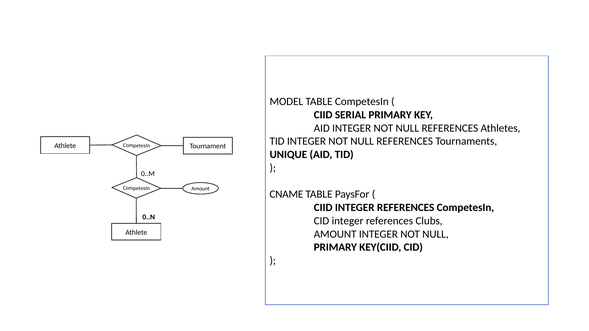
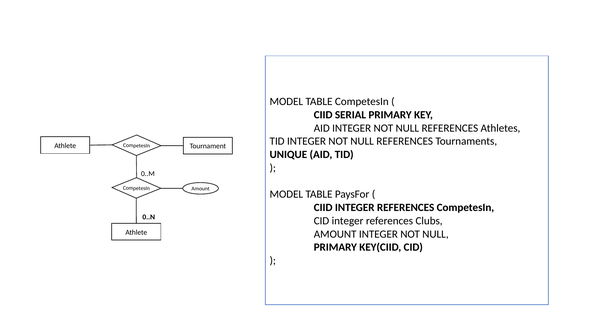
CNAME: CNAME -> MODEL (286, 194)
